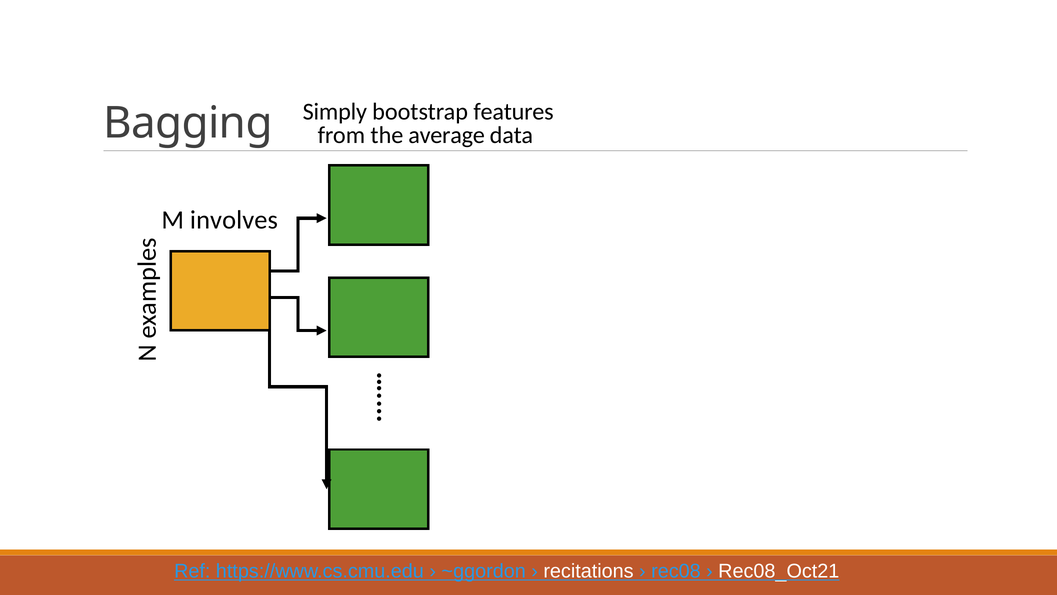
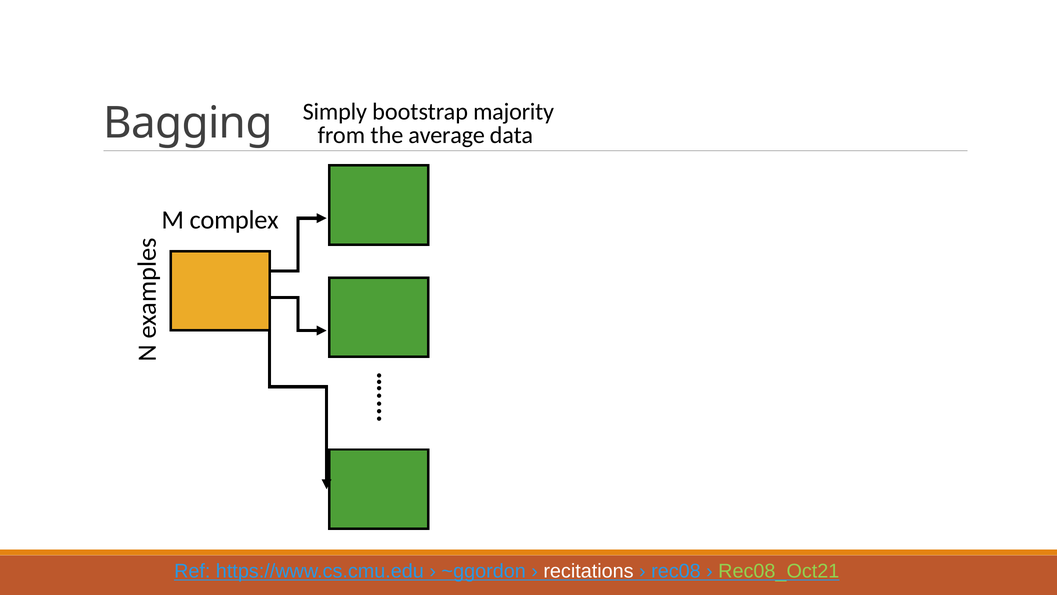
features: features -> majority (514, 112)
involves: involves -> complex (234, 220)
Rec08_Oct21 colour: white -> light green (779, 571)
